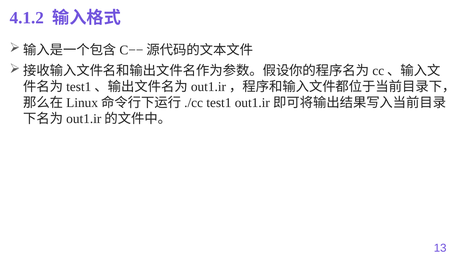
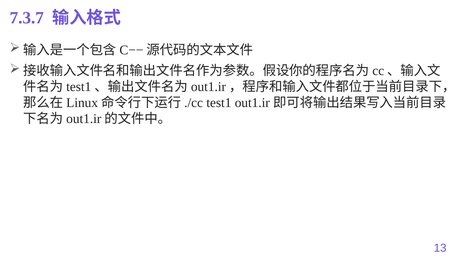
4.1.2: 4.1.2 -> 7.3.7 (27, 18)
